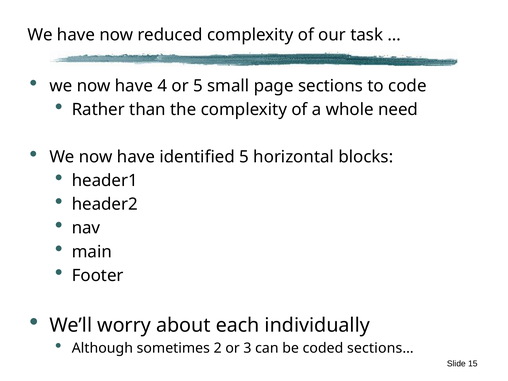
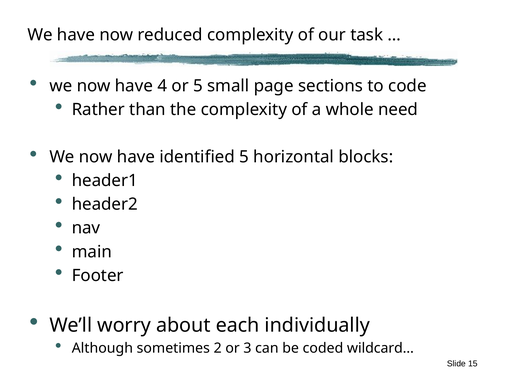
sections…: sections… -> wildcard… (380, 348)
